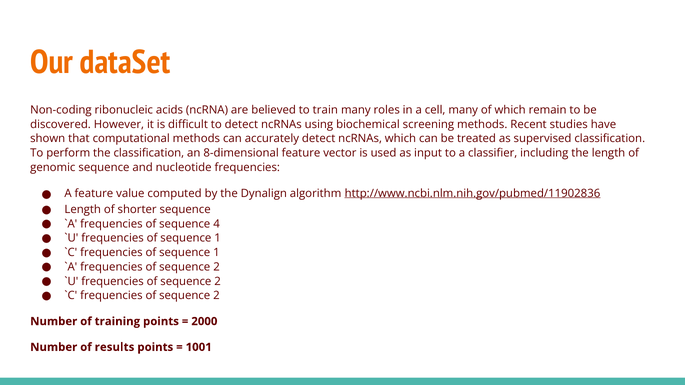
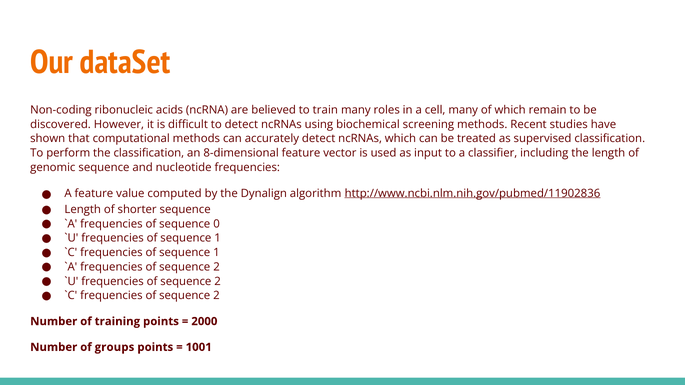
4: 4 -> 0 (217, 224)
results: results -> groups (114, 347)
